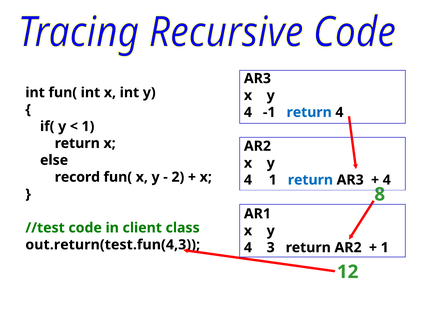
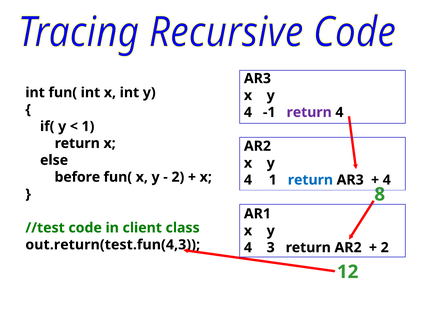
return colour: blue -> purple (309, 112)
record: record -> before (77, 177)
1: 1 -> 2 (385, 248)
